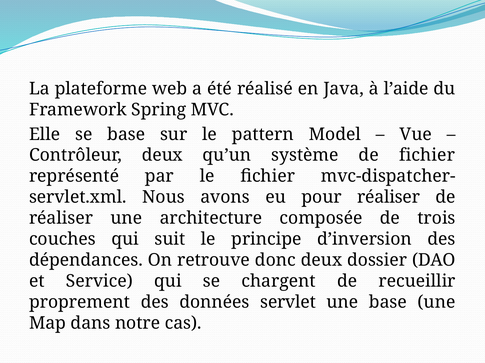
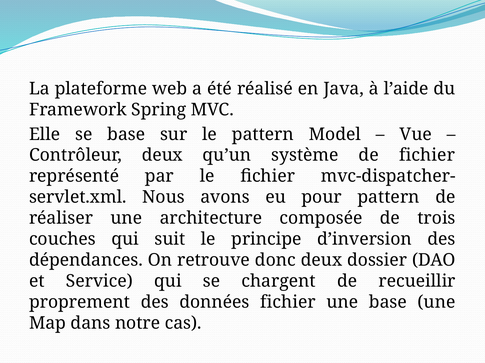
pour réaliser: réaliser -> pattern (388, 198)
données servlet: servlet -> fichier (288, 303)
